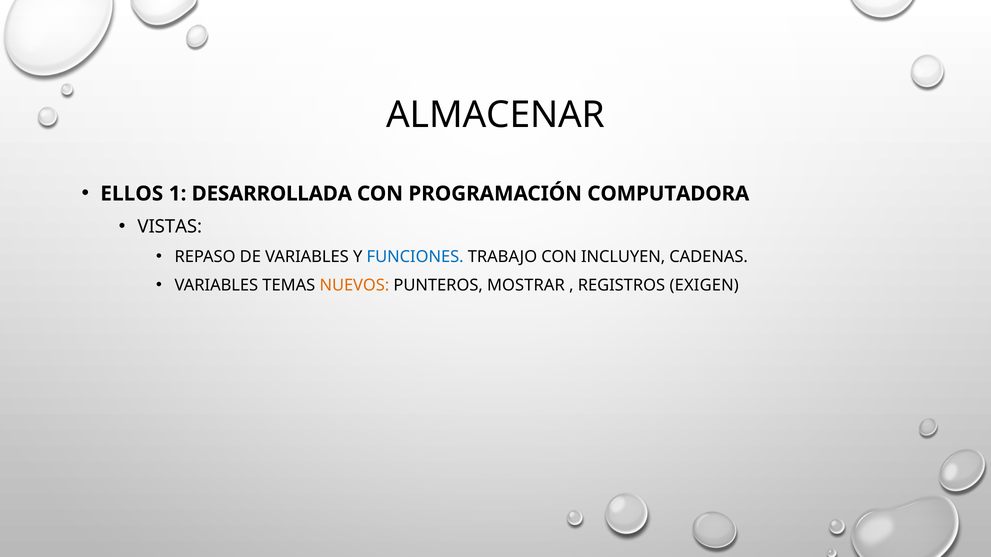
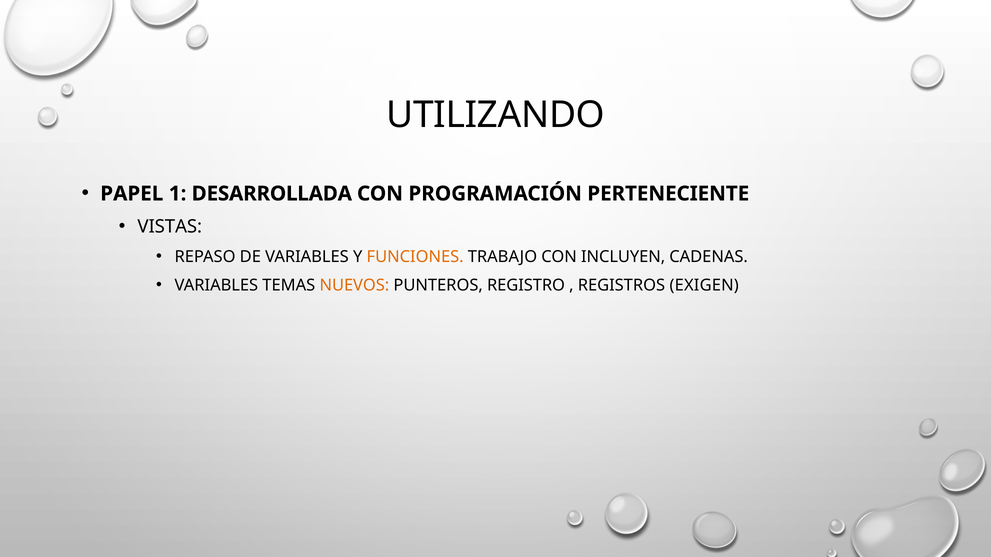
ALMACENAR: ALMACENAR -> UTILIZANDO (496, 115)
ELLOS: ELLOS -> PAPEL (132, 194)
COMPUTADORA: COMPUTADORA -> PERTENECIENTE (668, 194)
FUNCIONES colour: blue -> orange (415, 257)
MOSTRAR: MOSTRAR -> REGISTRO (526, 286)
